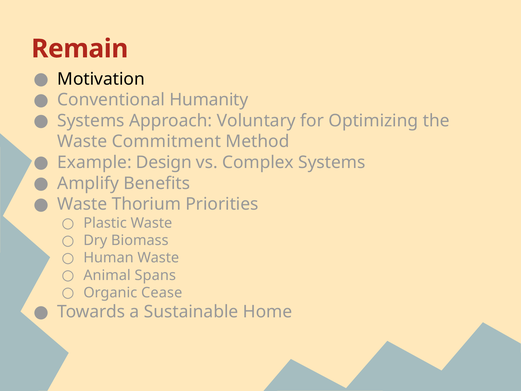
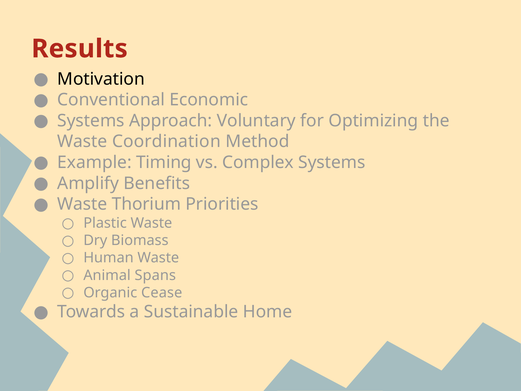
Remain: Remain -> Results (80, 49)
Humanity: Humanity -> Economic (209, 100)
Commitment: Commitment -> Coordination (166, 142)
Design: Design -> Timing (164, 162)
